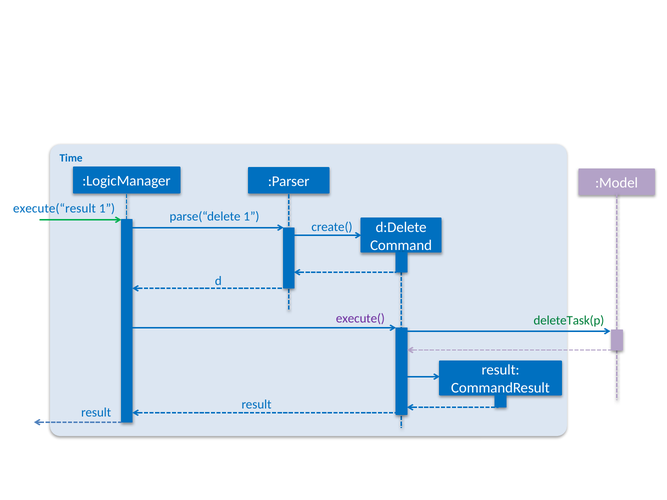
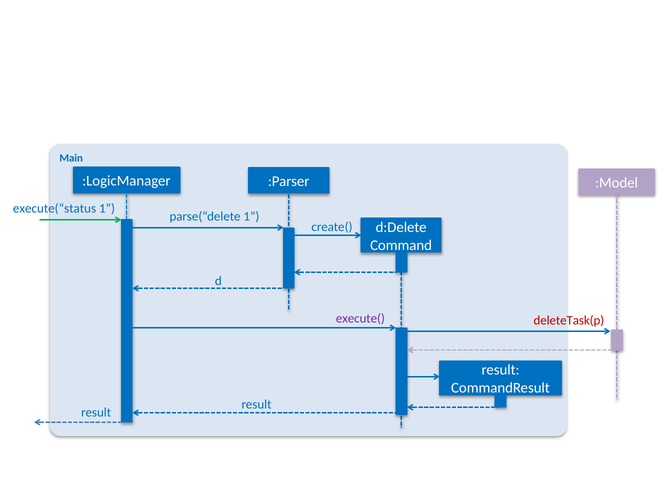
Time: Time -> Main (71, 158)
execute(“result: execute(“result -> execute(“status (55, 209)
deleteTask(p colour: green -> red (569, 321)
